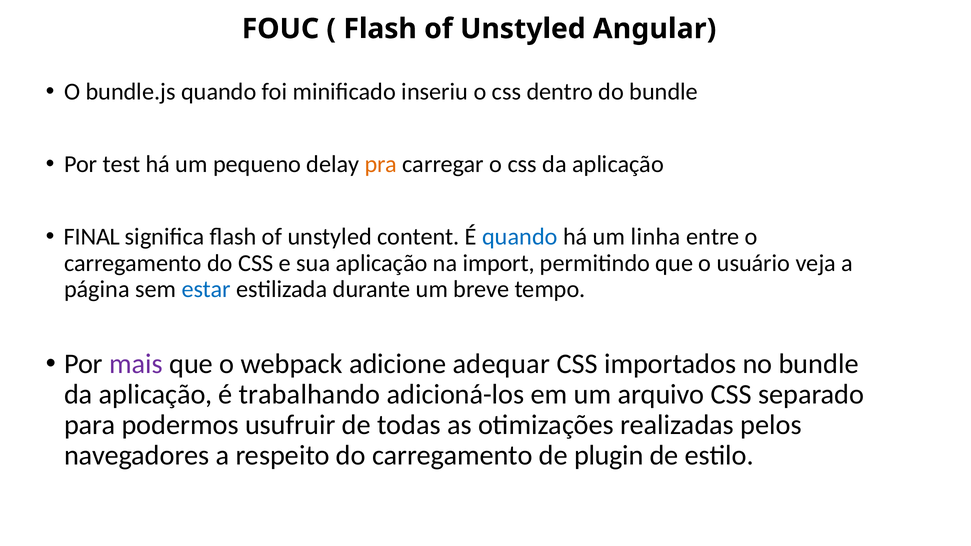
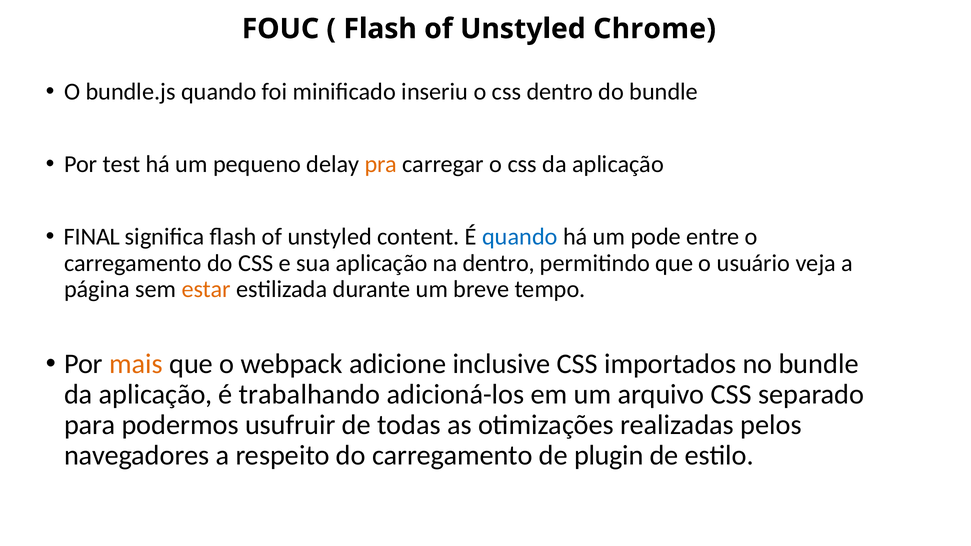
Angular: Angular -> Chrome (655, 29)
linha: linha -> pode (656, 237)
na import: import -> dentro (499, 263)
estar colour: blue -> orange (206, 289)
mais colour: purple -> orange (136, 364)
adequar: adequar -> inclusive (501, 364)
